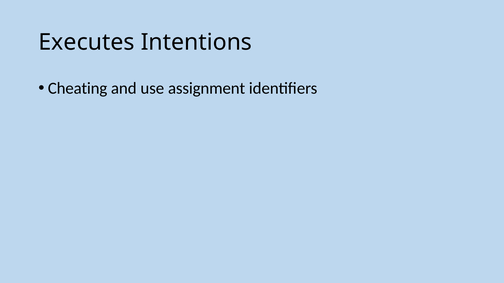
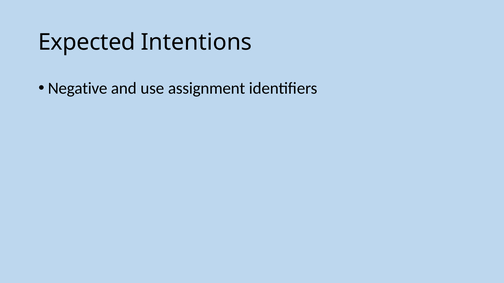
Executes: Executes -> Expected (87, 42)
Cheating: Cheating -> Negative (78, 89)
